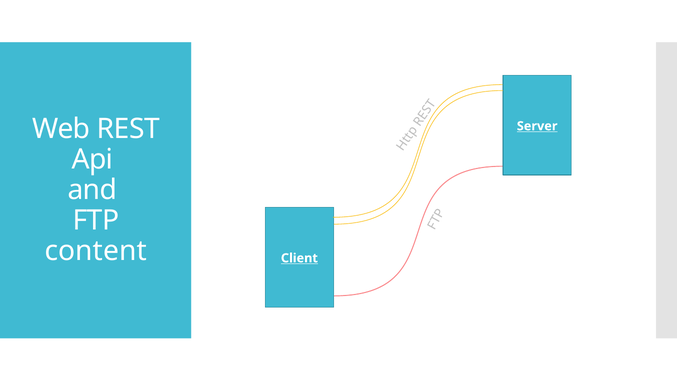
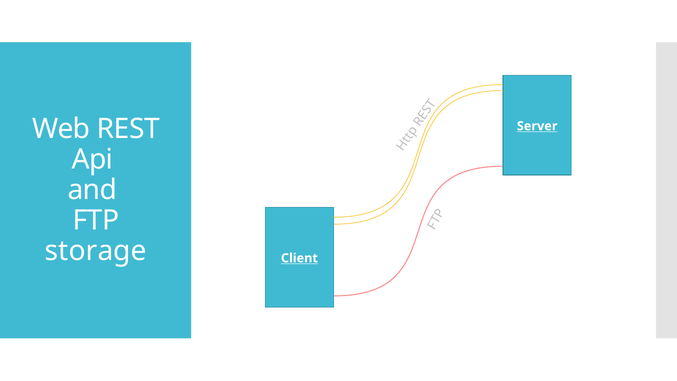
content: content -> storage (96, 251)
